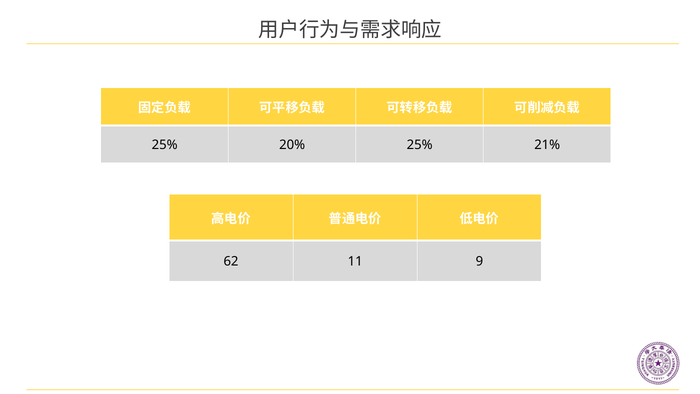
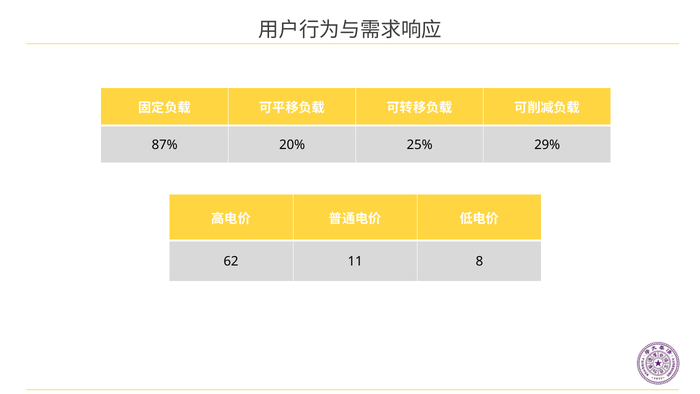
25%: 25% -> 87% (165, 145)
21%: 21% -> 29% (547, 145)
9: 9 -> 8 (479, 261)
